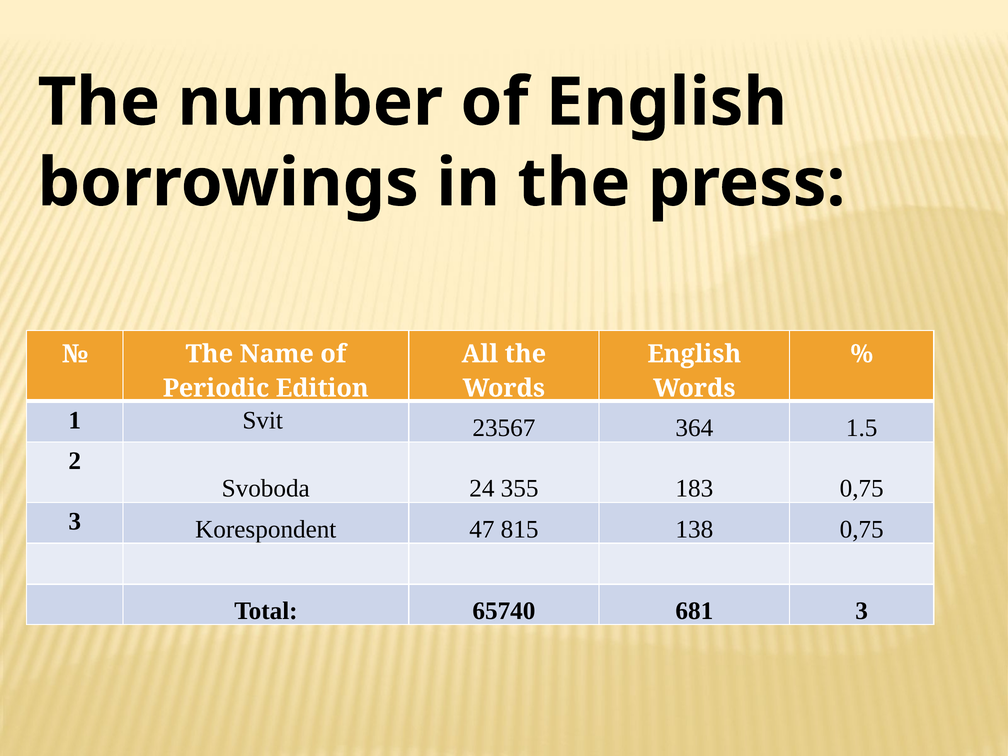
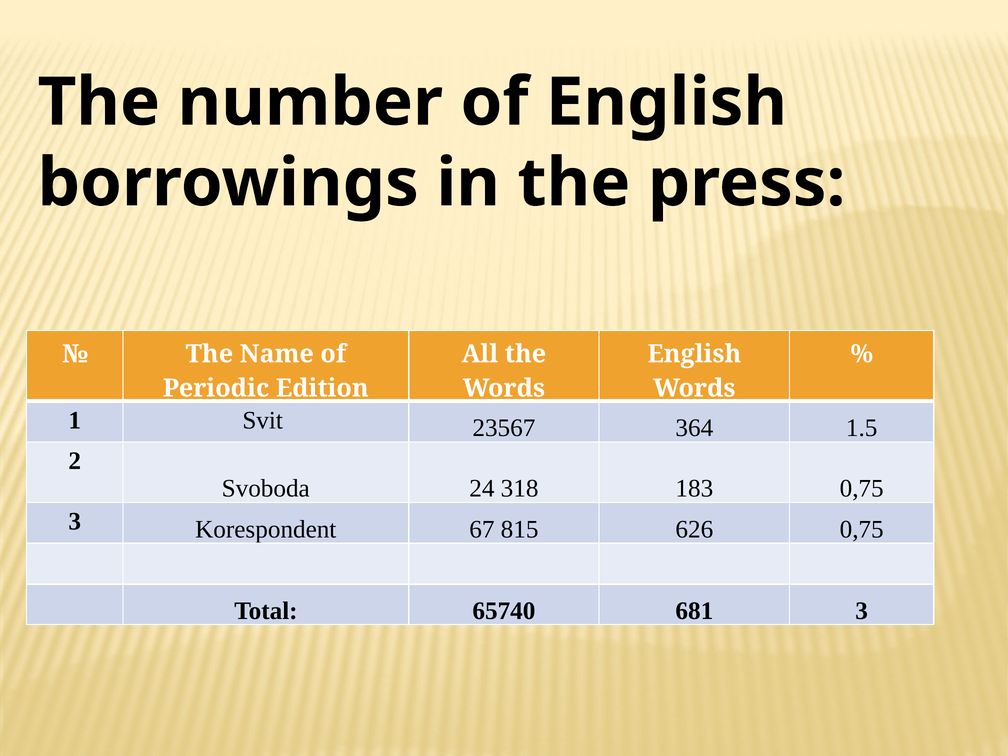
355: 355 -> 318 (520, 489)
47: 47 -> 67 (482, 530)
138: 138 -> 626 (694, 530)
